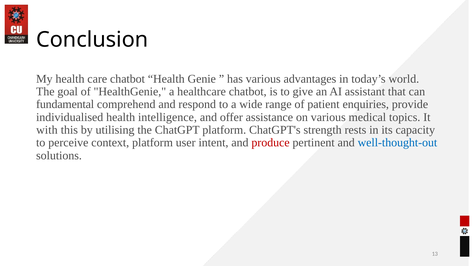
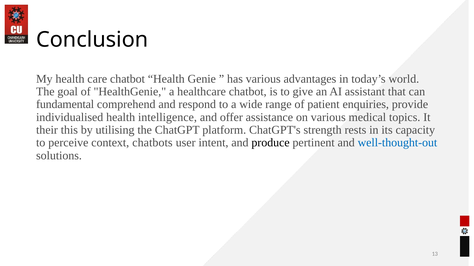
with: with -> their (47, 130)
context platform: platform -> chatbots (152, 143)
produce colour: red -> black (271, 143)
